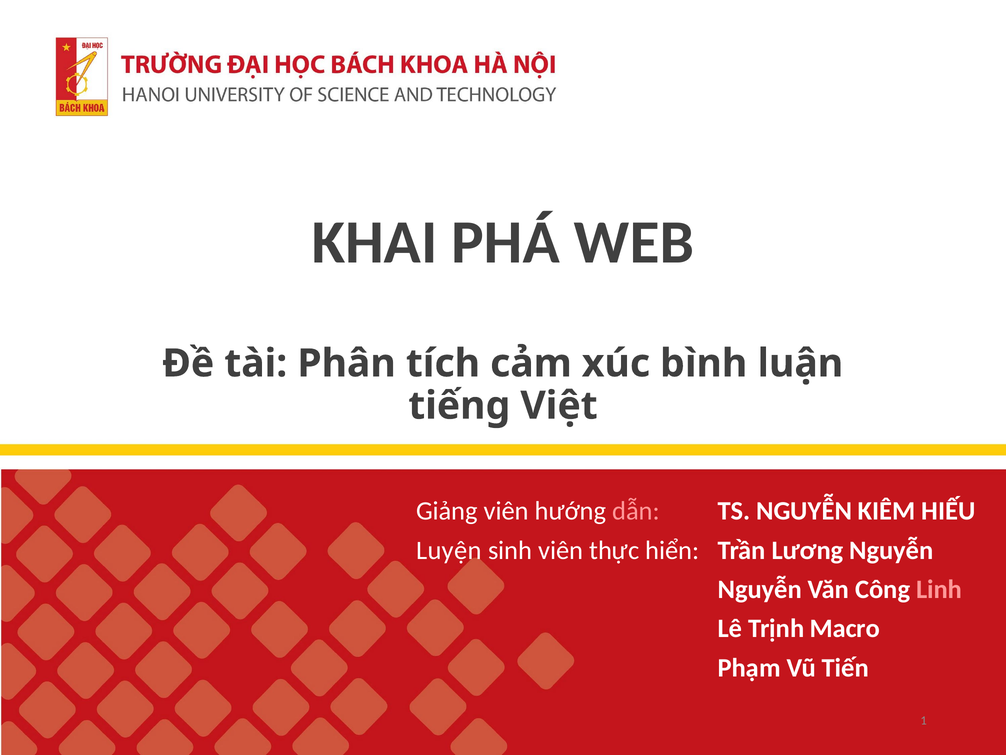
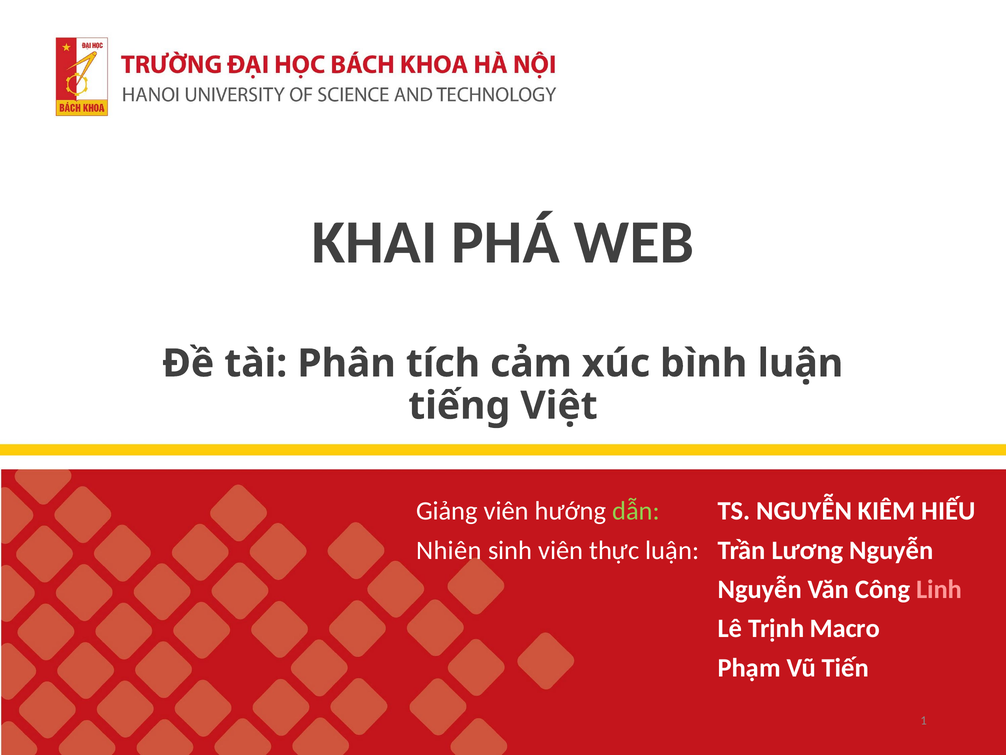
dẫn colour: pink -> light green (636, 511)
Luyện: Luyện -> Nhiên (449, 550)
thực hiển: hiển -> luận (672, 550)
